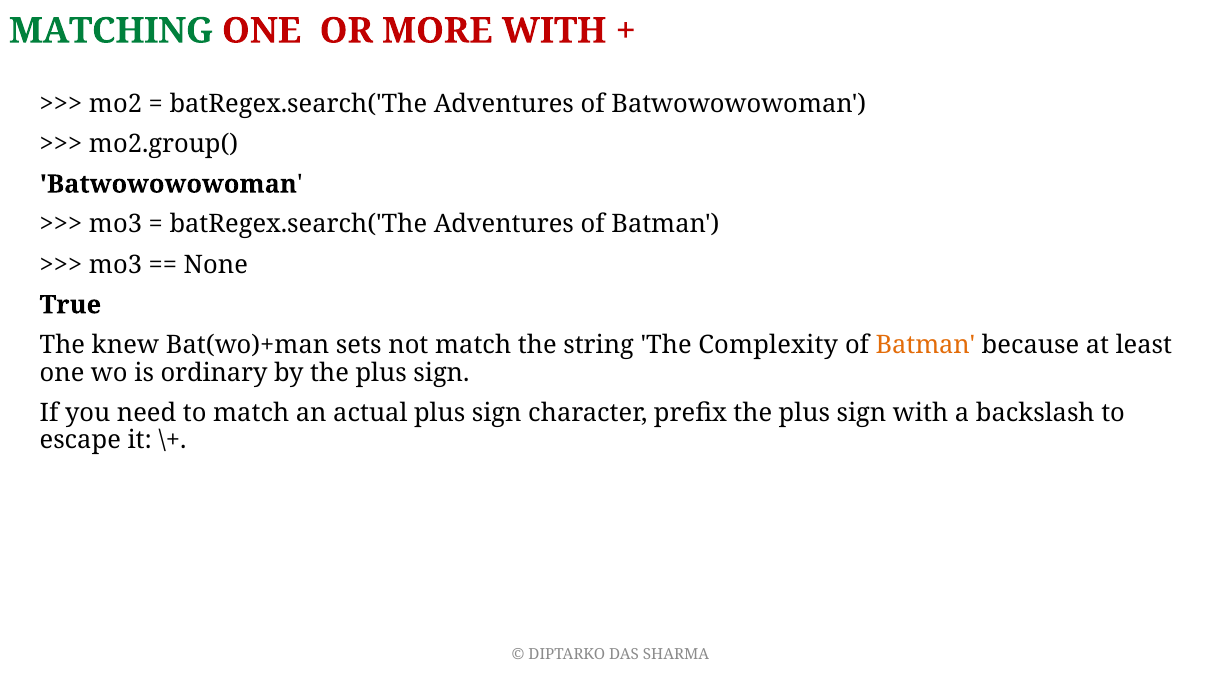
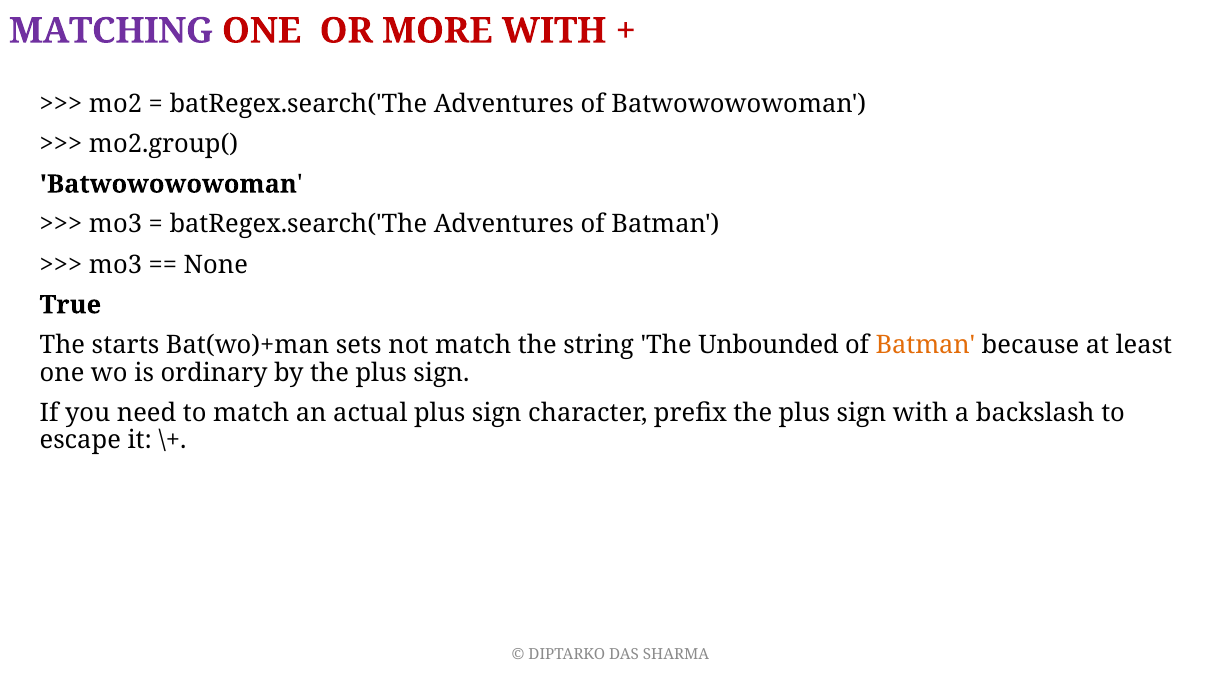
MATCHING colour: green -> purple (111, 31)
knew: knew -> starts (126, 345)
Complexity: Complexity -> Unbounded (768, 345)
